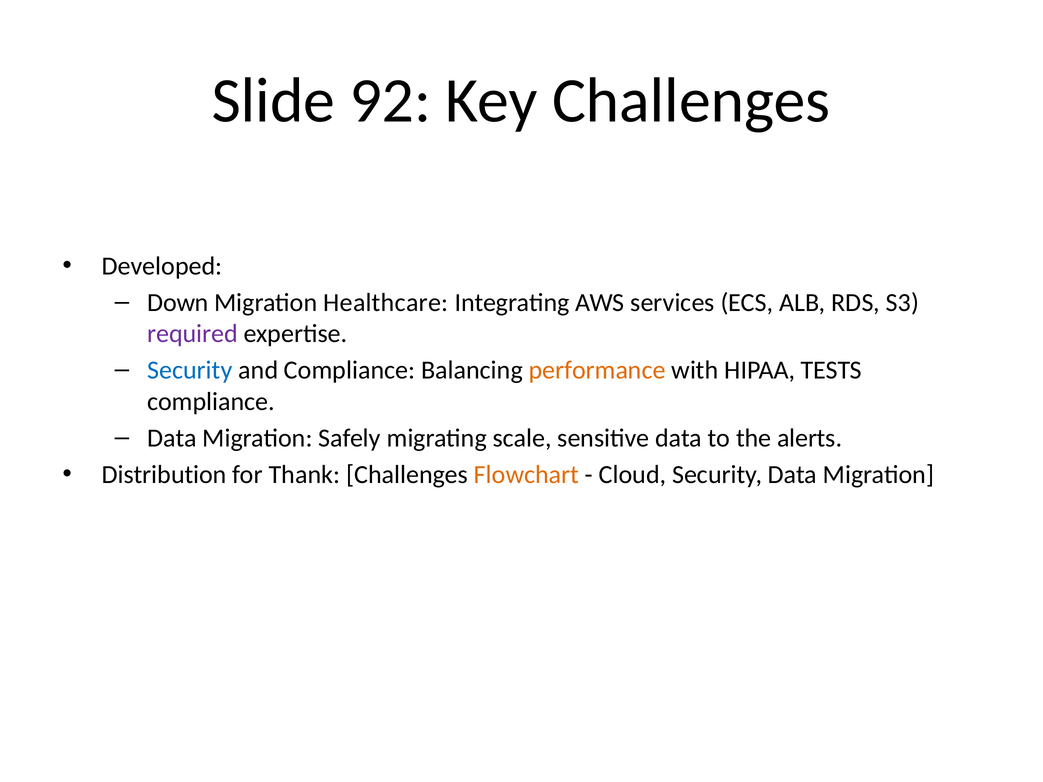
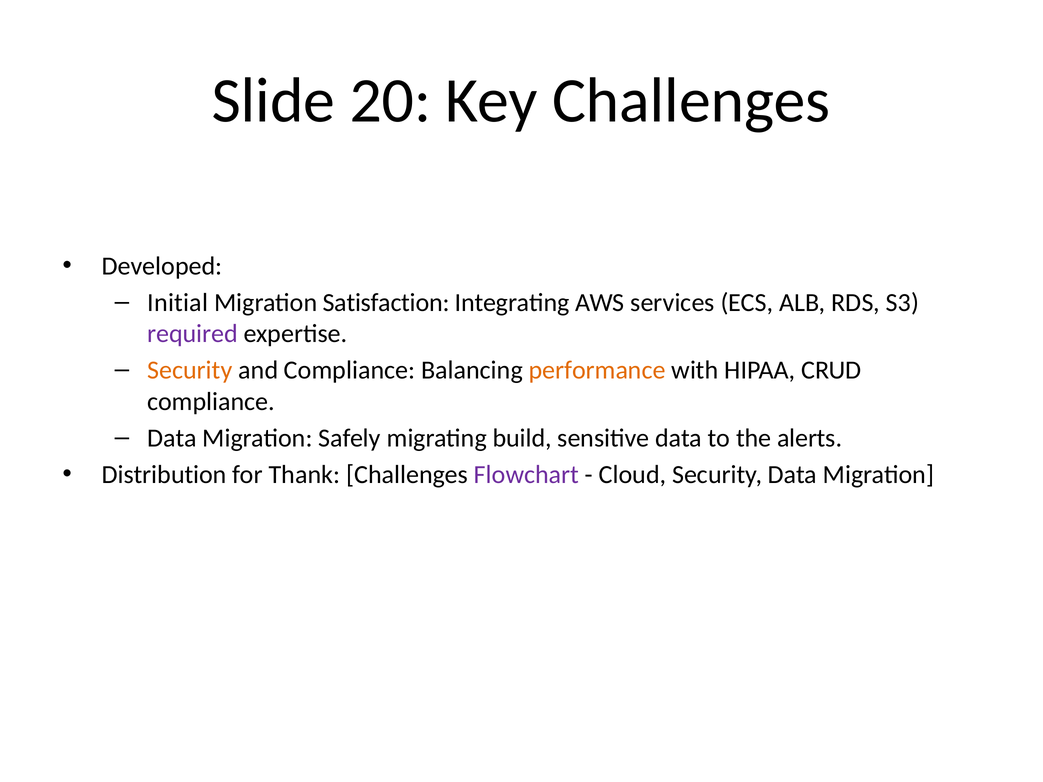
92: 92 -> 20 (390, 101)
Down: Down -> Initial (178, 303)
Healthcare: Healthcare -> Satisfaction (386, 303)
Security colour: blue -> orange (190, 370)
TESTS: TESTS -> CRUD (831, 370)
scale: scale -> build (522, 438)
Flowchart colour: orange -> purple (526, 475)
